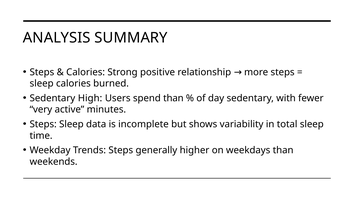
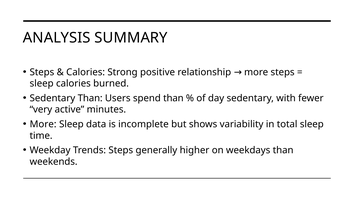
Sedentary High: High -> Than (90, 98)
Steps: Steps -> More (43, 124)
